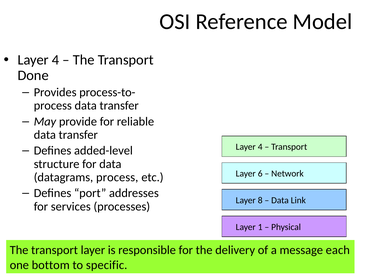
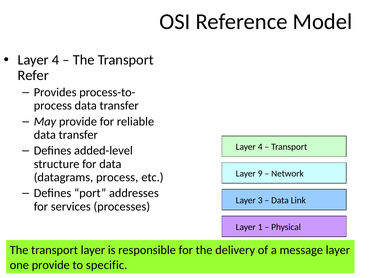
Done: Done -> Refer (33, 75)
6: 6 -> 9 (260, 173)
8: 8 -> 3 (260, 200)
message each: each -> layer (338, 250)
one bottom: bottom -> provide (51, 264)
